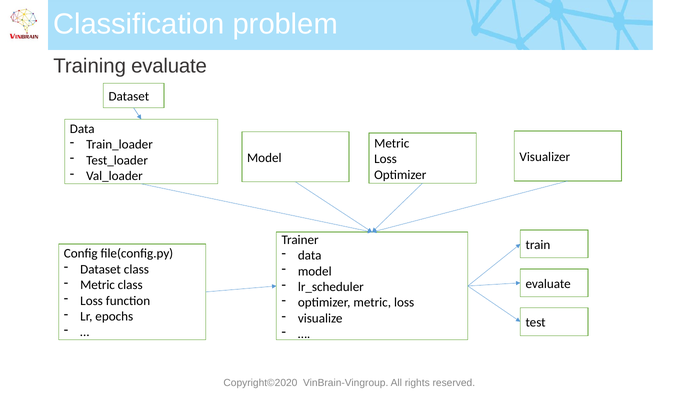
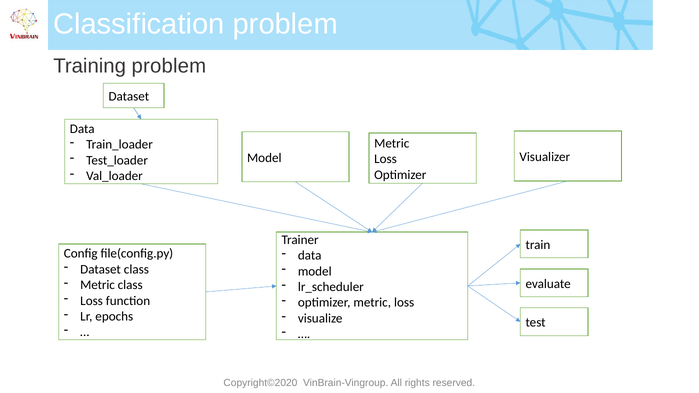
Training evaluate: evaluate -> problem (169, 66)
